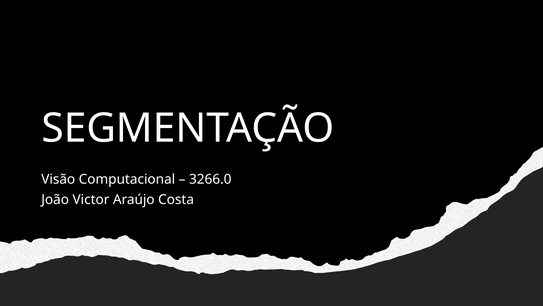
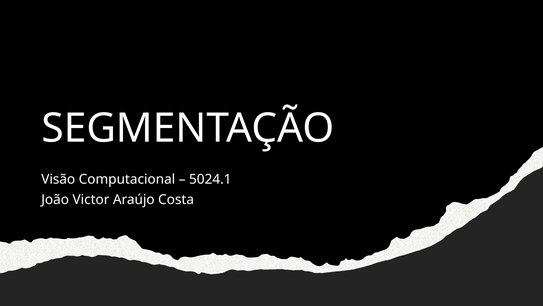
3266.0: 3266.0 -> 5024.1 (210, 179)
